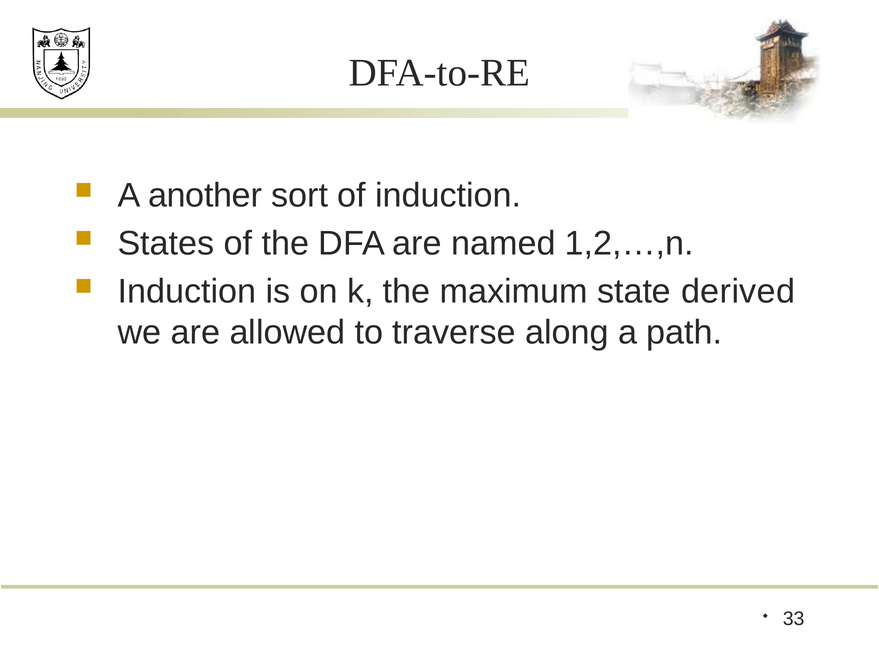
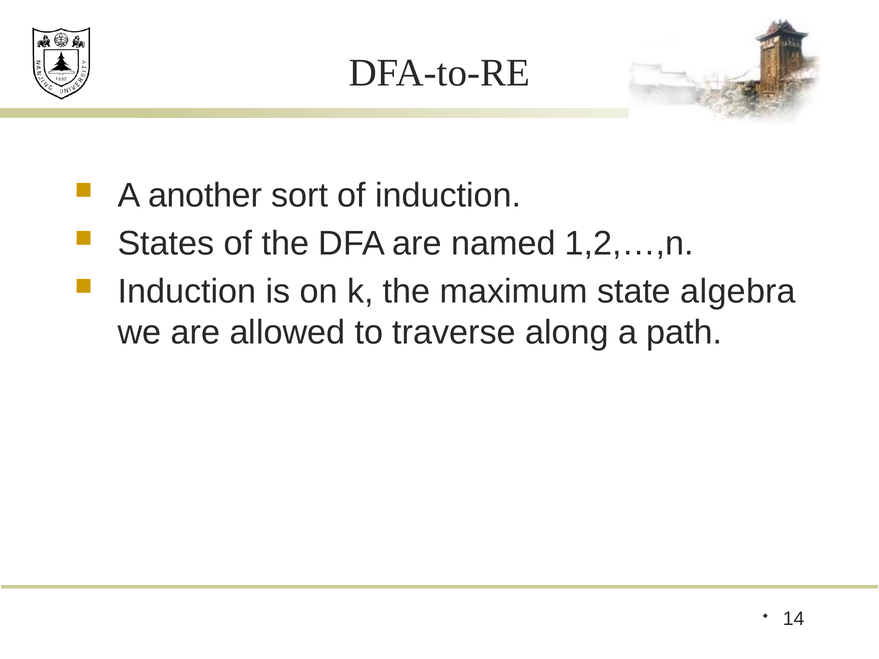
derived: derived -> algebra (738, 292)
33: 33 -> 14 (794, 619)
